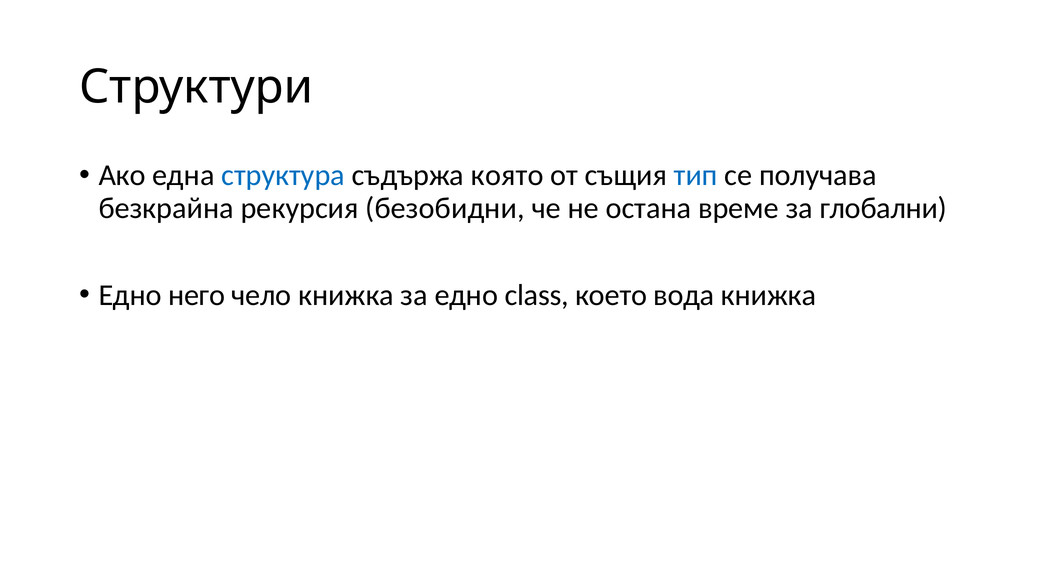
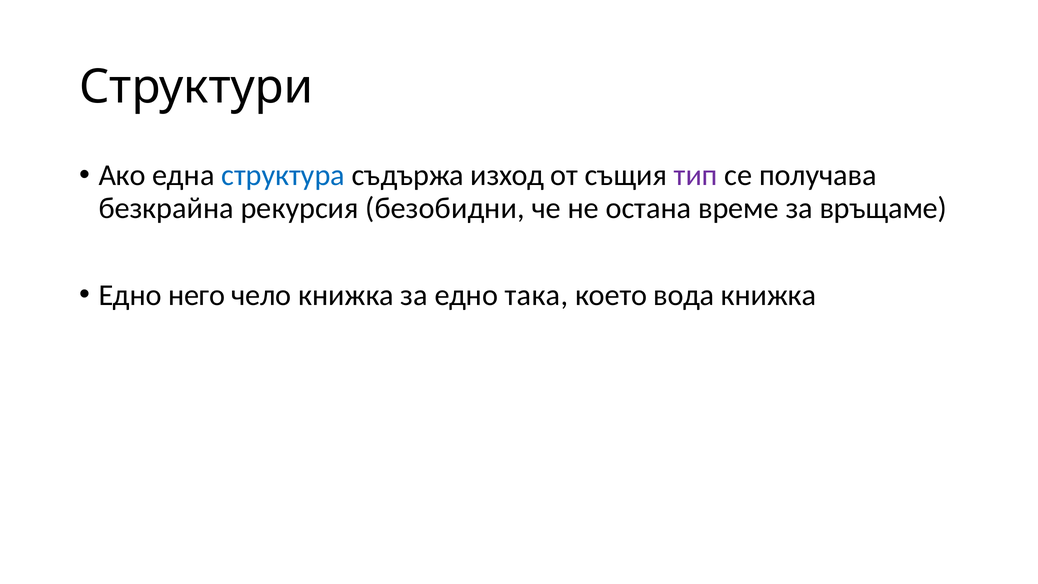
която: която -> изход (507, 175)
тип colour: blue -> purple (696, 175)
глобални: глобални -> връщаме (883, 208)
class: class -> така (537, 295)
